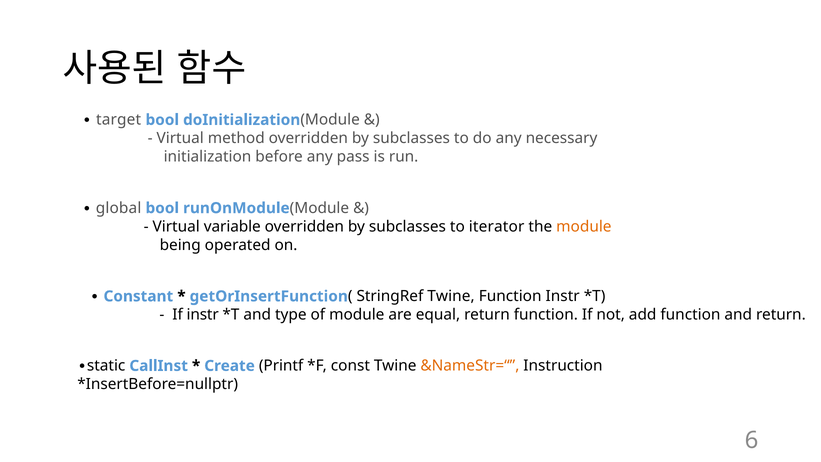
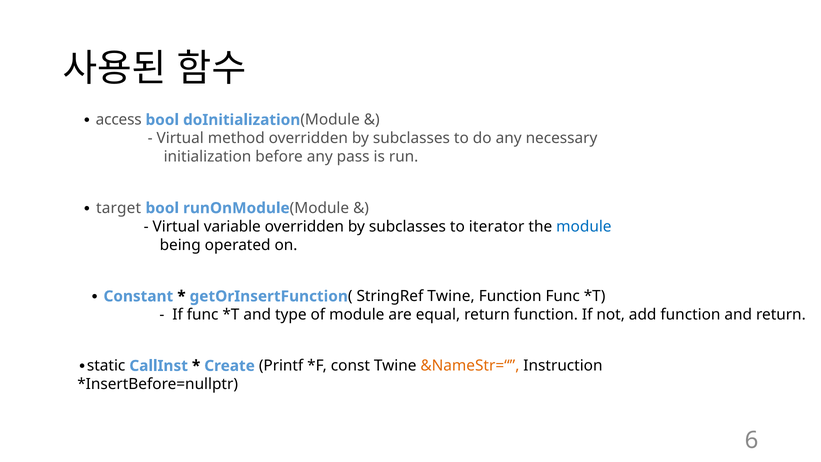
target: target -> access (119, 120)
global: global -> target (119, 208)
module colour: orange -> blue (584, 226)
Function Instr: Instr -> Func (563, 296)
If instr: instr -> func (203, 315)
